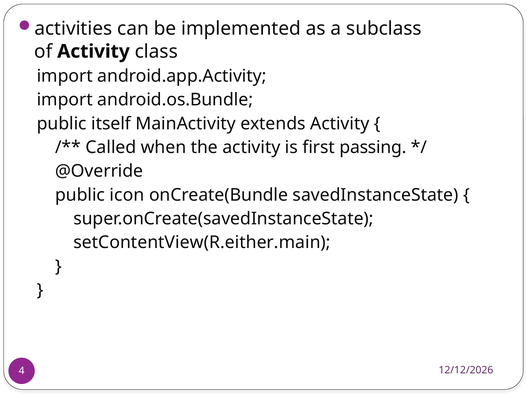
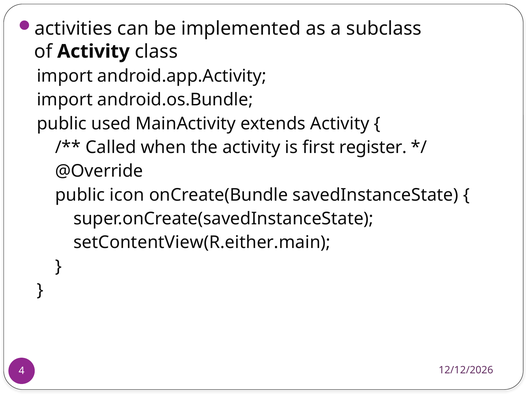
itself: itself -> used (111, 124)
passing: passing -> register (373, 147)
